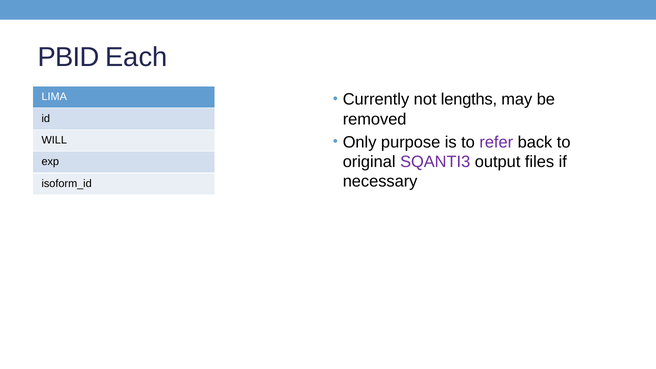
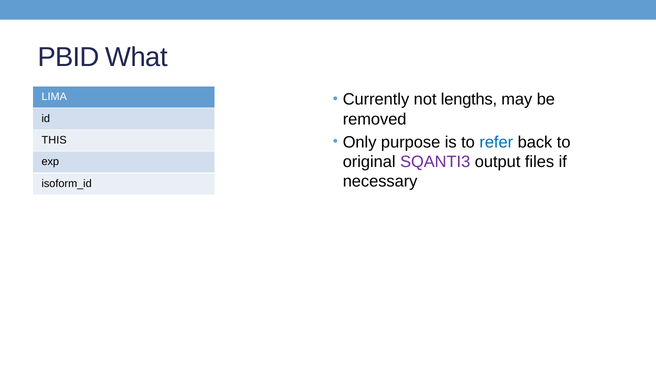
Each: Each -> What (136, 57)
refer colour: purple -> blue (496, 142)
WILL: WILL -> THIS (54, 140)
